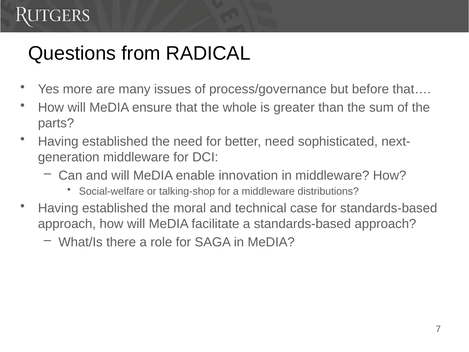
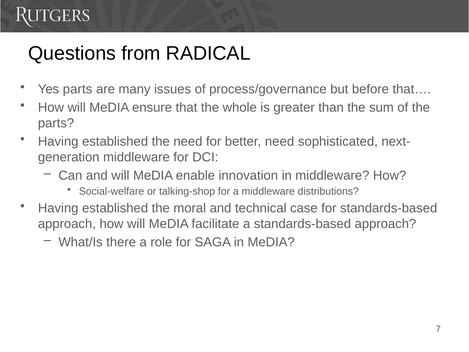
Yes more: more -> parts (78, 89)
